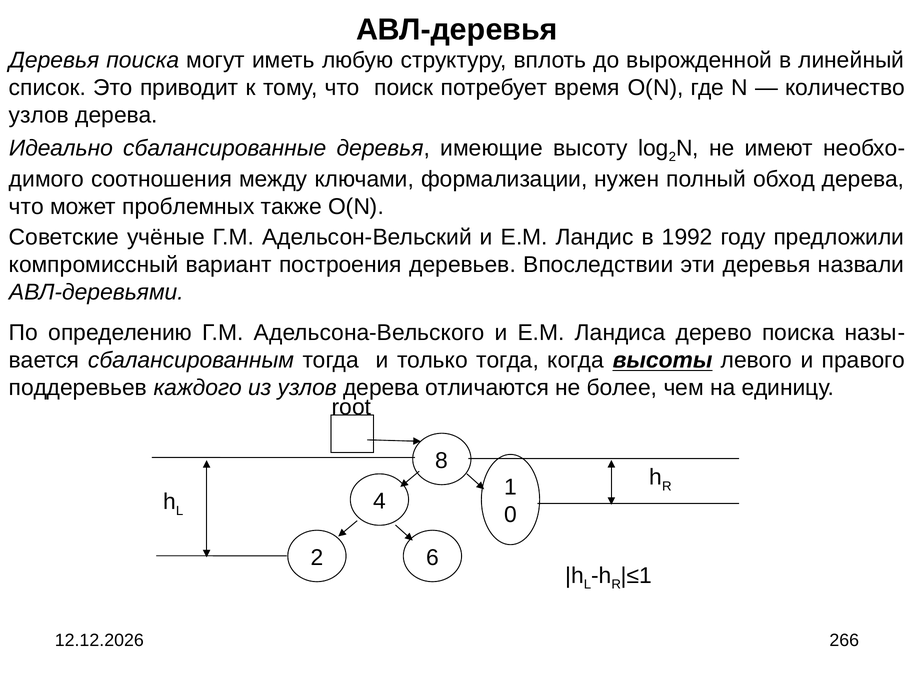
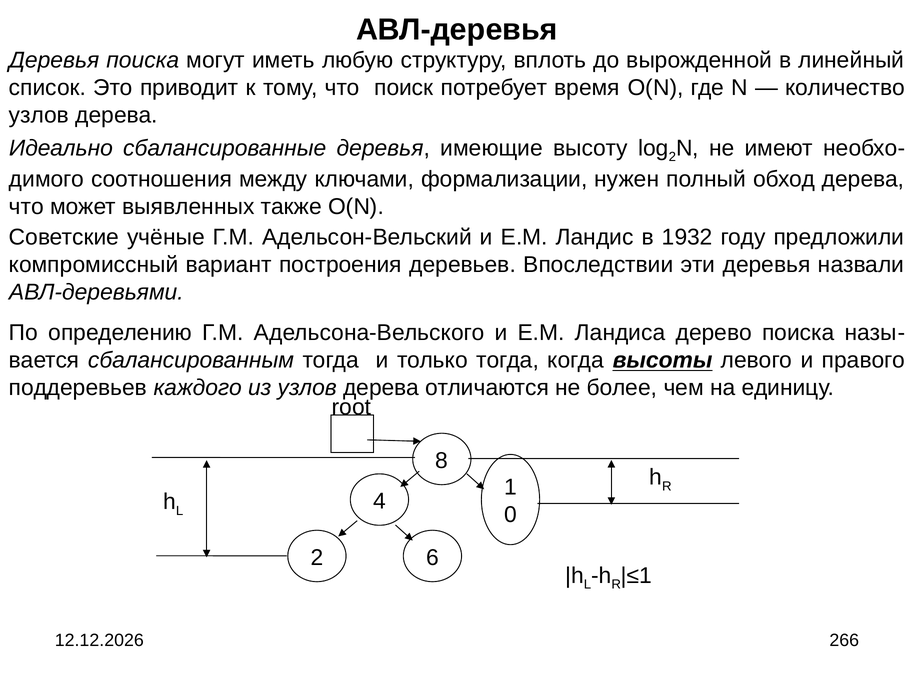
проблемных: проблемных -> выявленных (188, 207)
1992: 1992 -> 1932 (687, 237)
